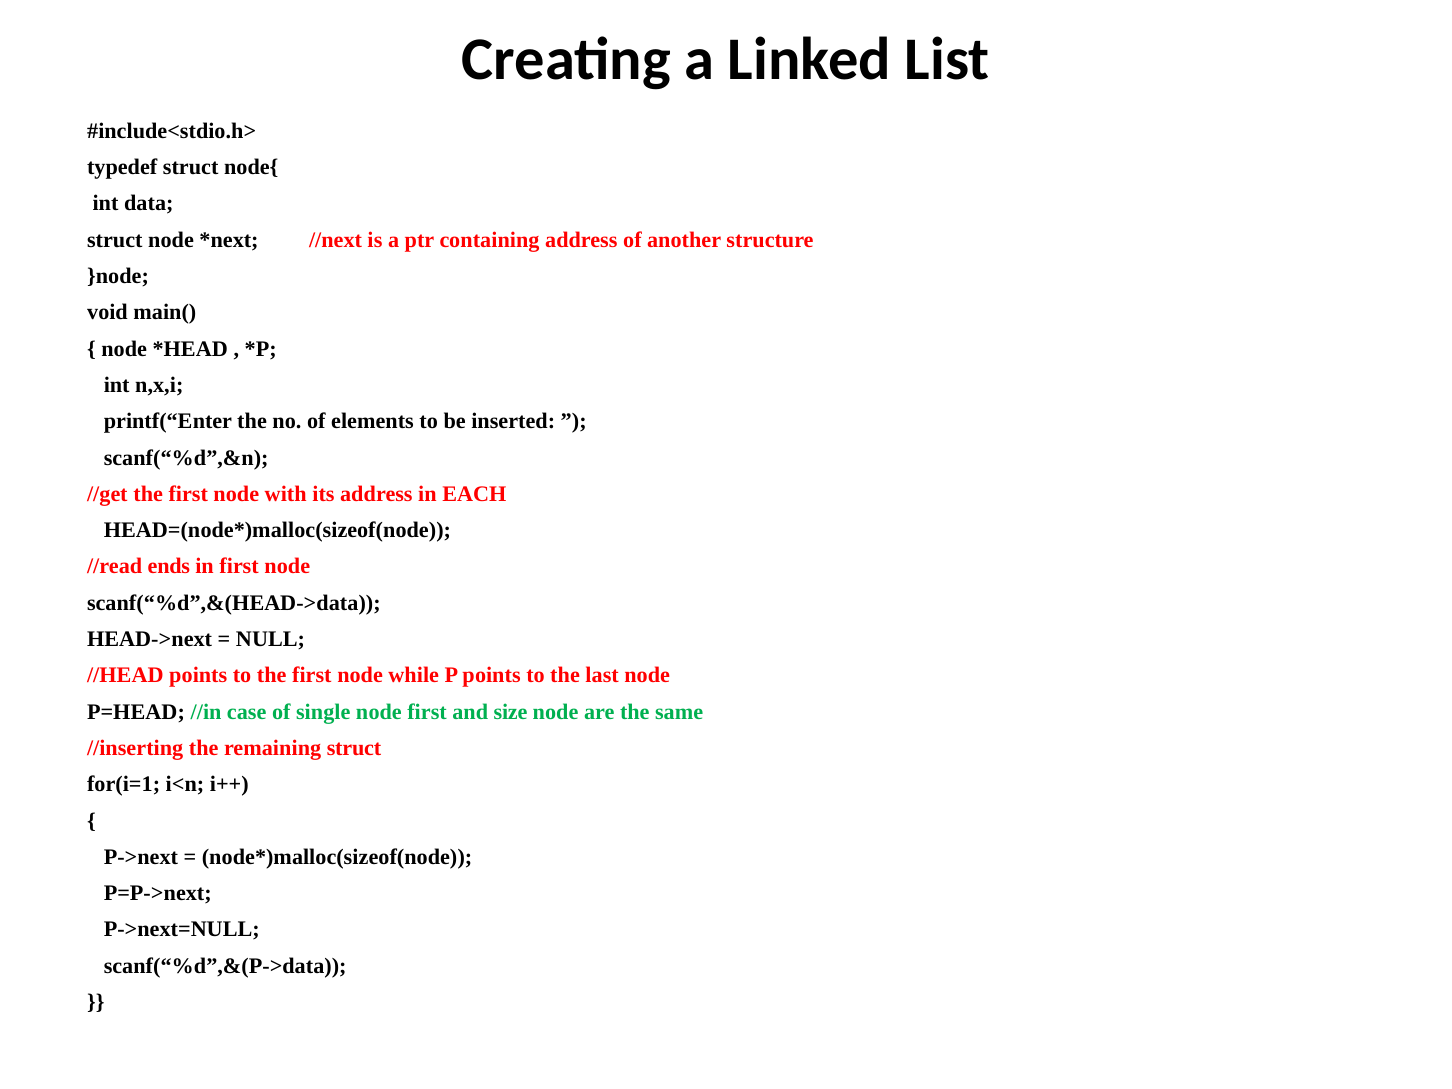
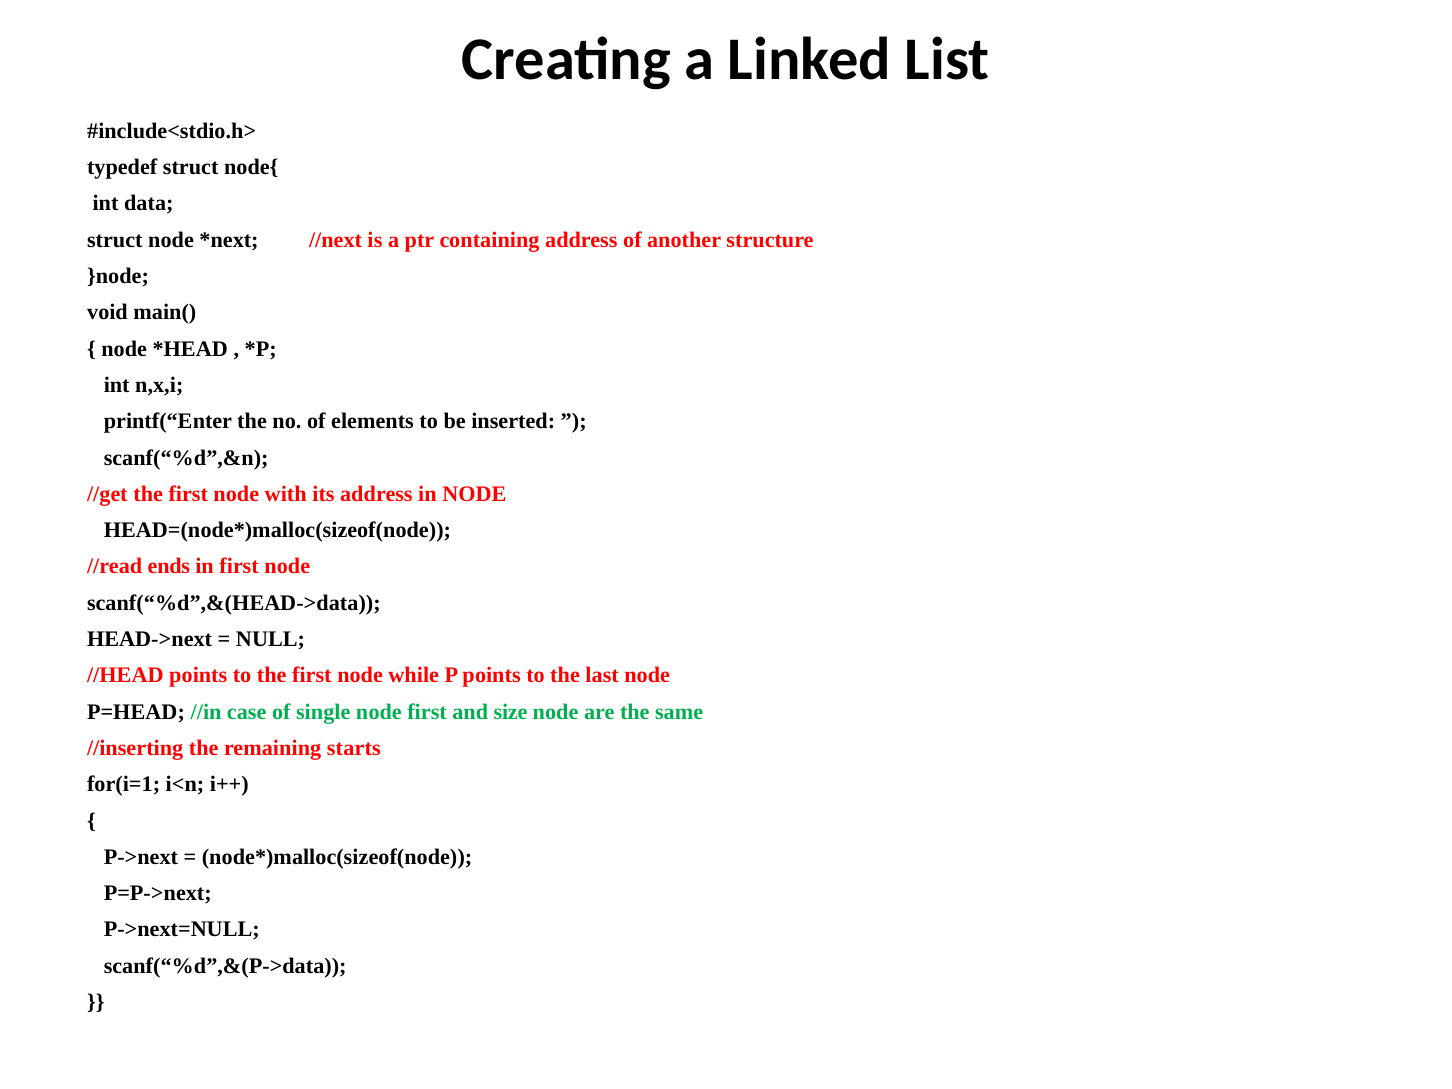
in EACH: EACH -> NODE (474, 494)
remaining struct: struct -> starts (354, 748)
